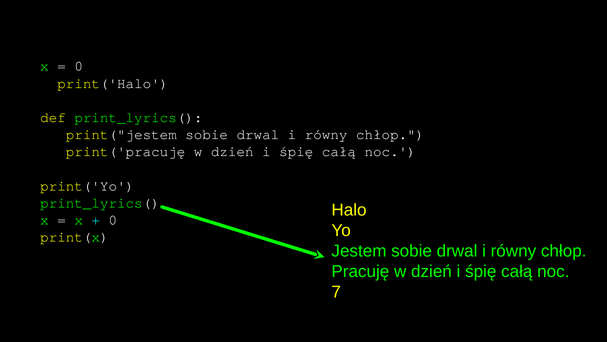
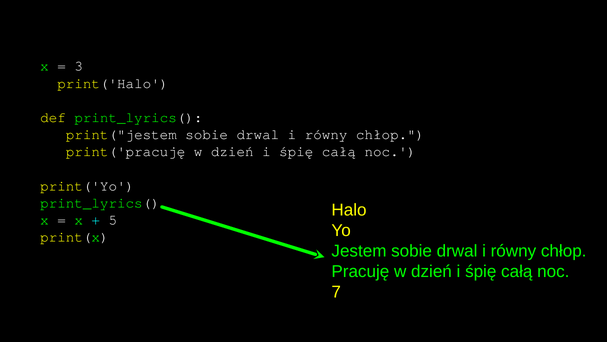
0: 0 -> 3 (79, 66)
0: 0 -> 5 (113, 220)
